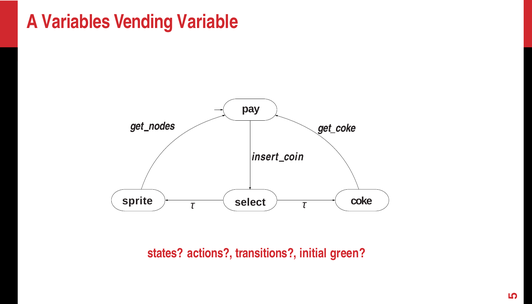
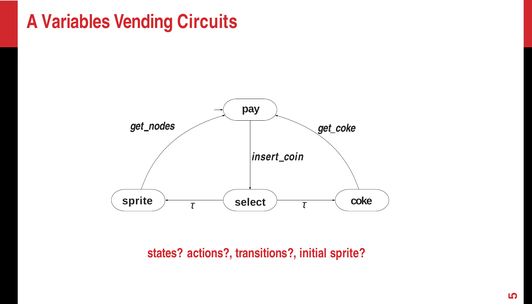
Variable: Variable -> Circuits (207, 22)
initial green: green -> sprite (348, 253)
